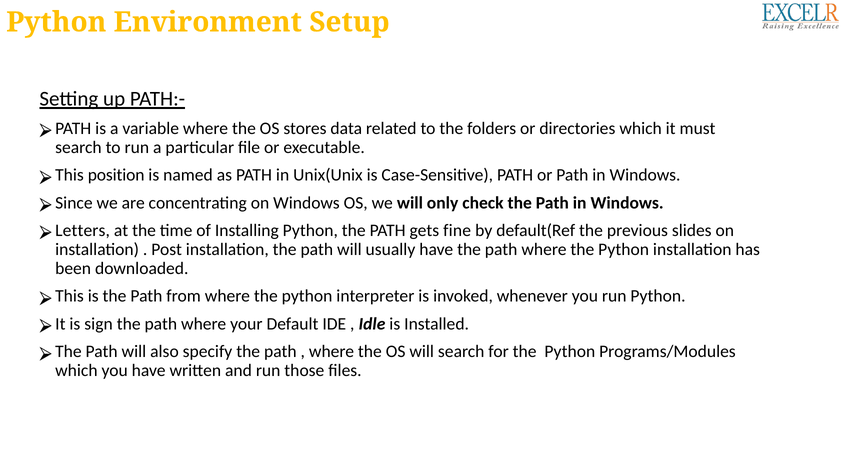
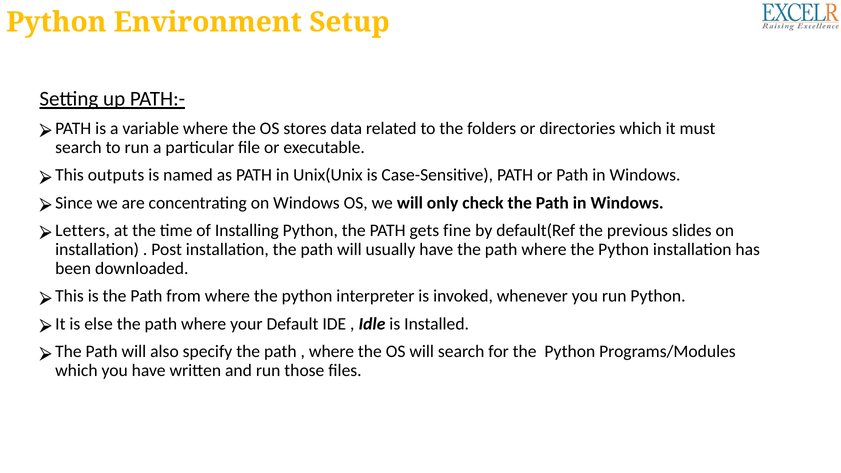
position: position -> outputs (116, 175)
sign: sign -> else (99, 324)
